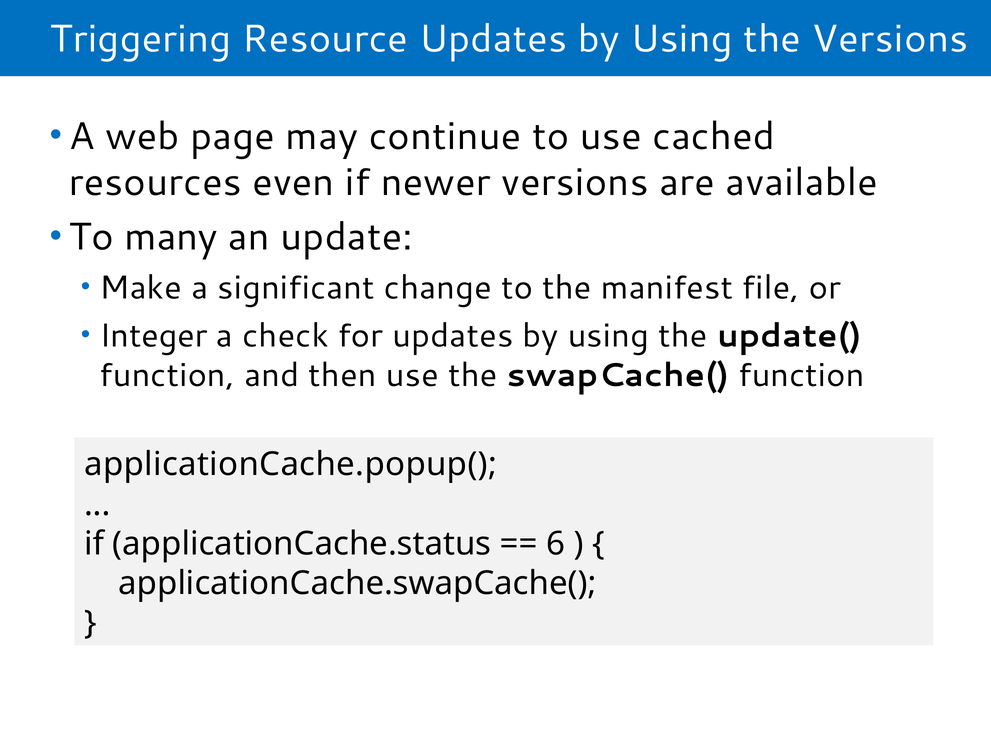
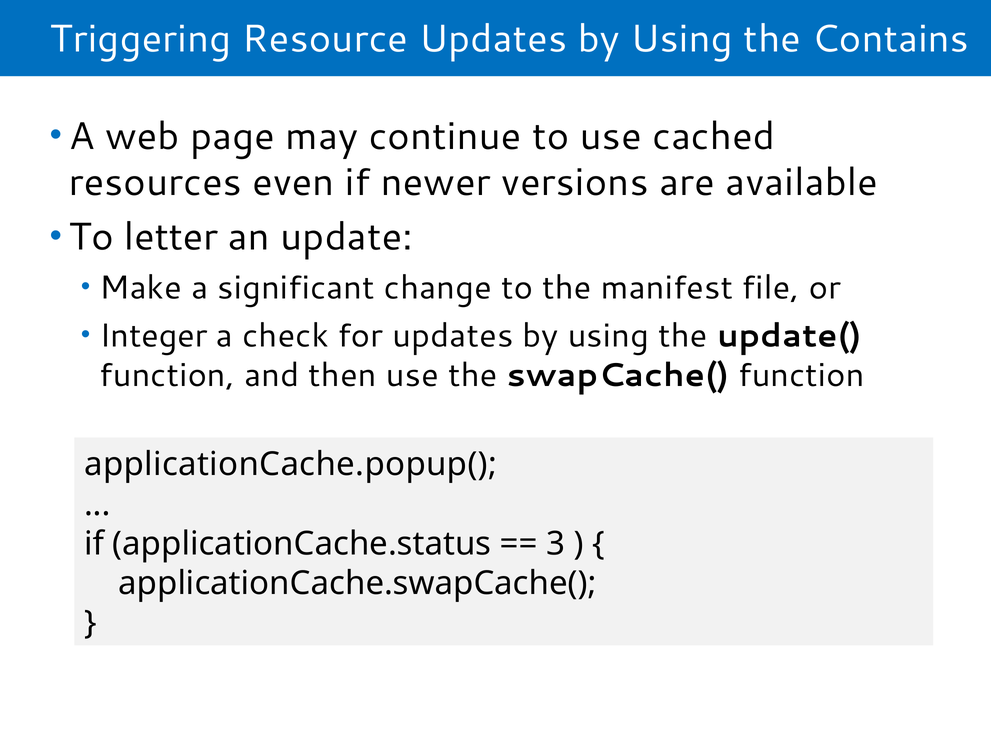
the Versions: Versions -> Contains (890, 39)
many: many -> letter (171, 237)
6: 6 -> 3 (556, 544)
